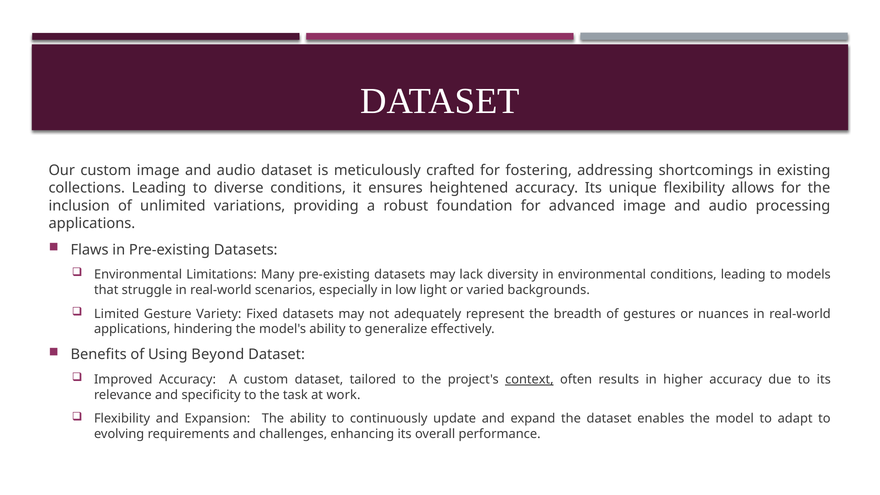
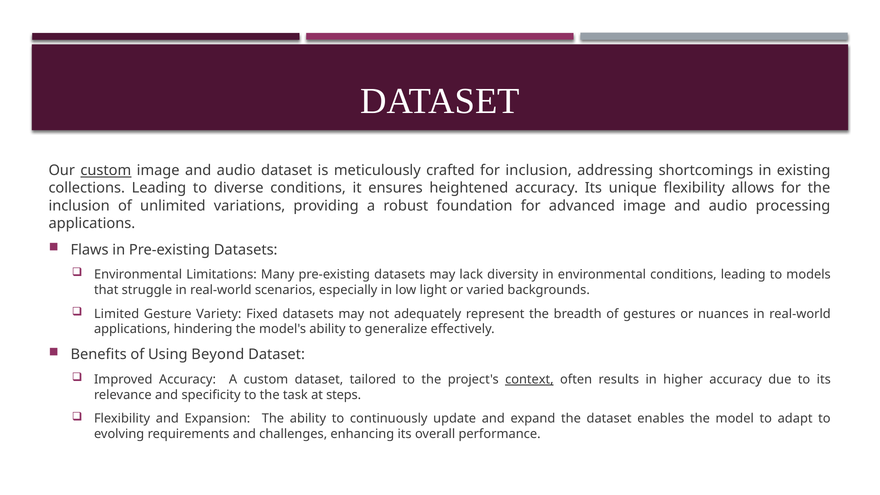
custom underline: none -> present (106, 171)
for fostering: fostering -> inclusion (539, 171)
work: work -> steps (344, 395)
